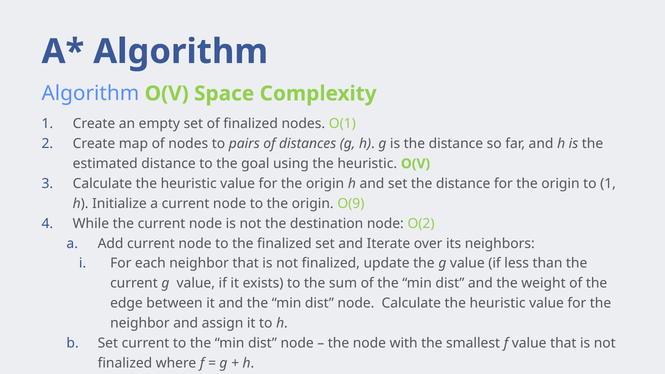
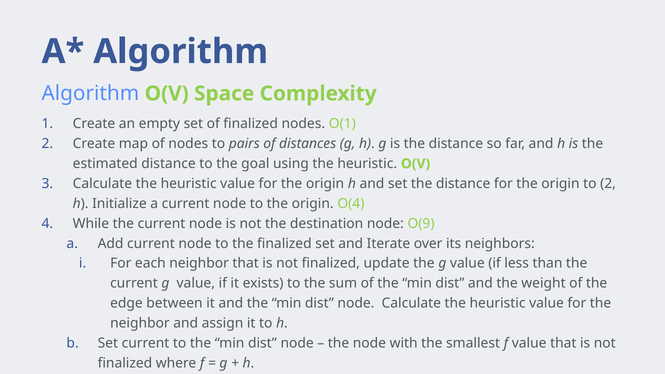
to 1: 1 -> 2 (608, 184)
O(9: O(9 -> O(4 (351, 204)
O(2: O(2 -> O(9 (421, 224)
